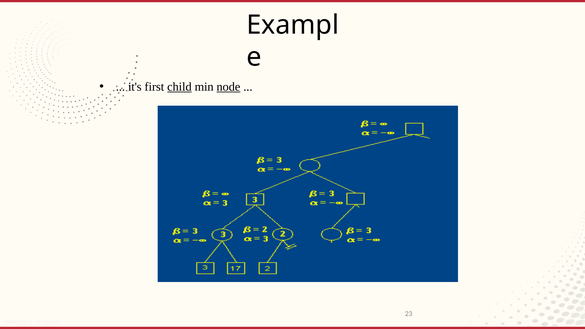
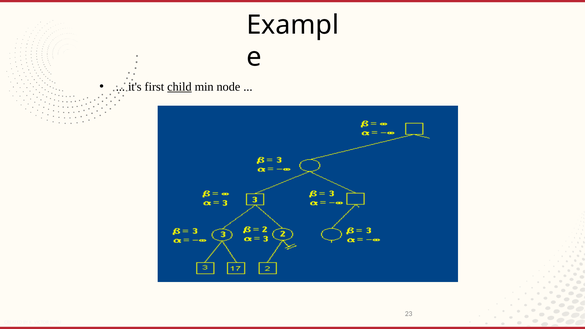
node underline: present -> none (228, 87)
